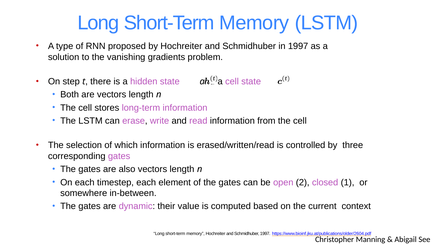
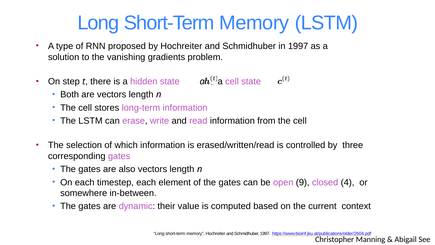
2: 2 -> 9 (303, 182)
1: 1 -> 4 (348, 182)
